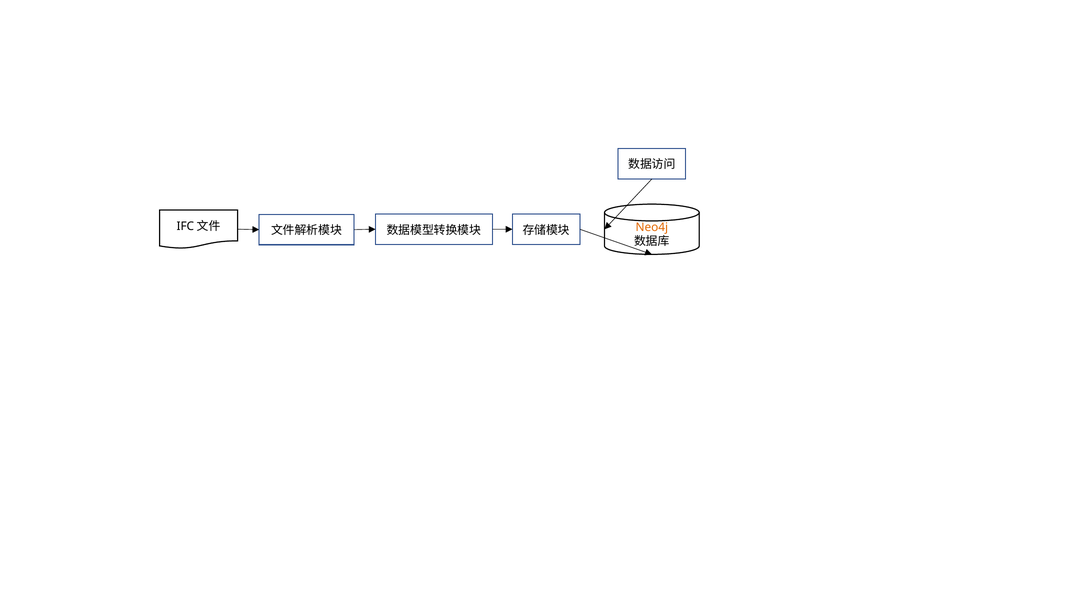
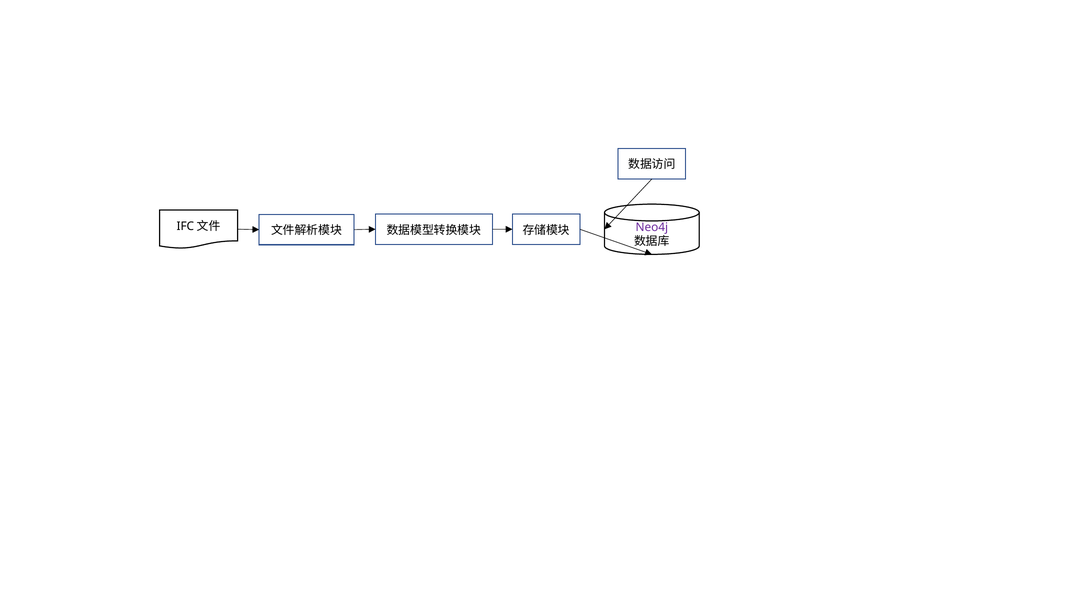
Neo4j colour: orange -> purple (652, 227)
